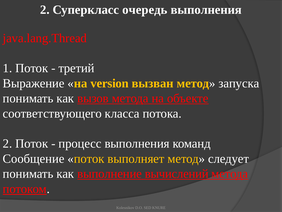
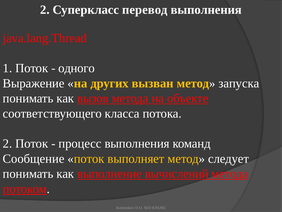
очередь: очередь -> перевод (145, 10)
третий: третий -> одного (77, 68)
version: version -> других (110, 83)
